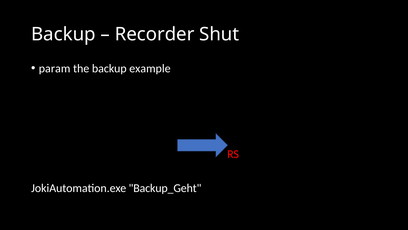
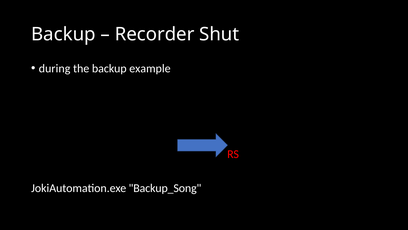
param: param -> during (55, 68)
Backup_Geht: Backup_Geht -> Backup_Song (165, 188)
